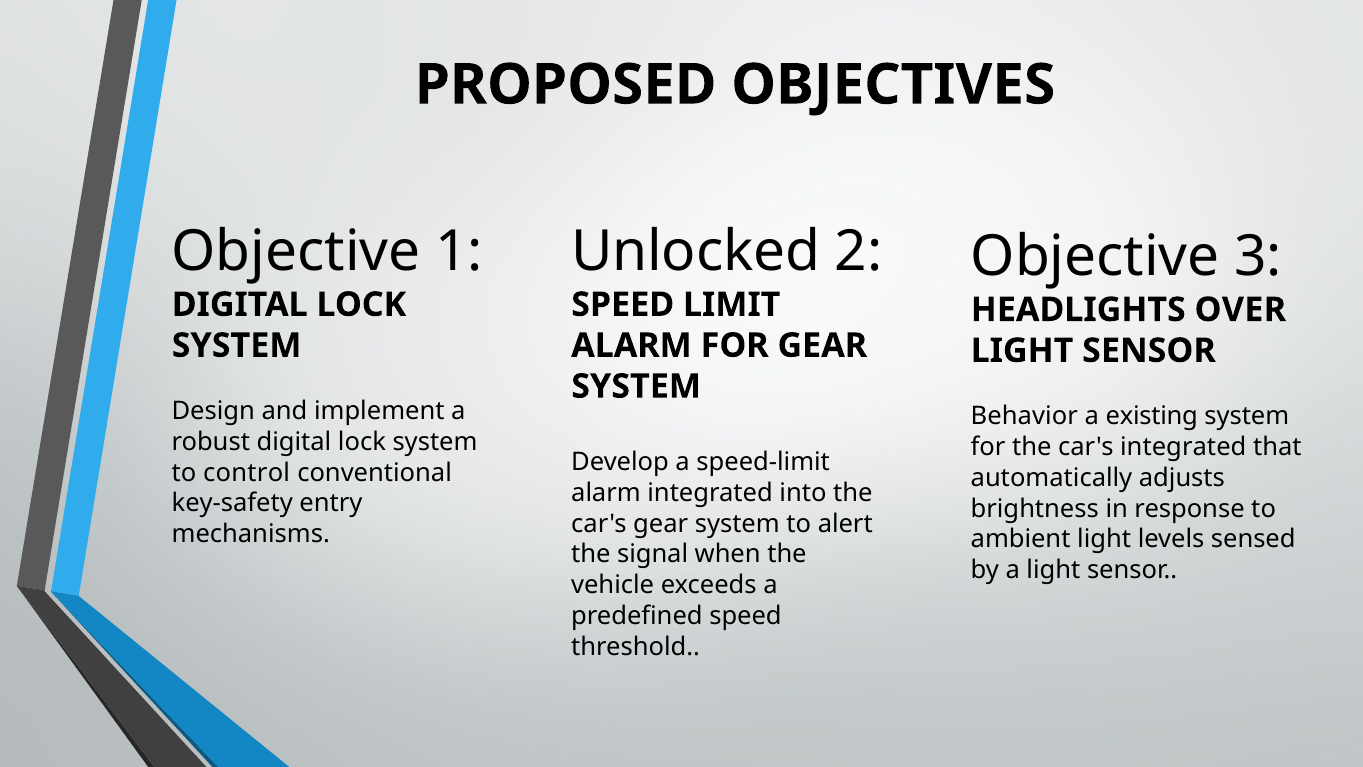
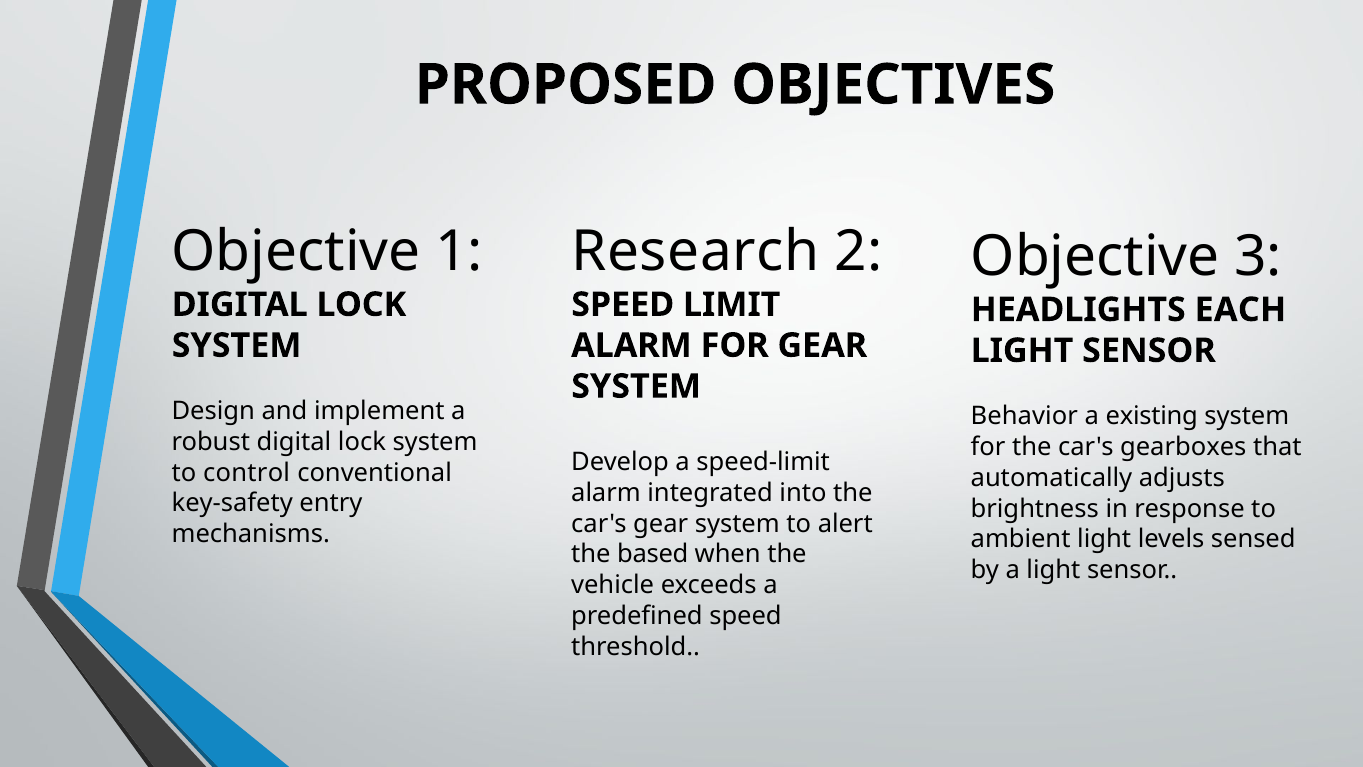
Unlocked: Unlocked -> Research (695, 252)
OVER: OVER -> EACH (1240, 310)
car's integrated: integrated -> gearboxes (1183, 447)
signal: signal -> based (653, 554)
